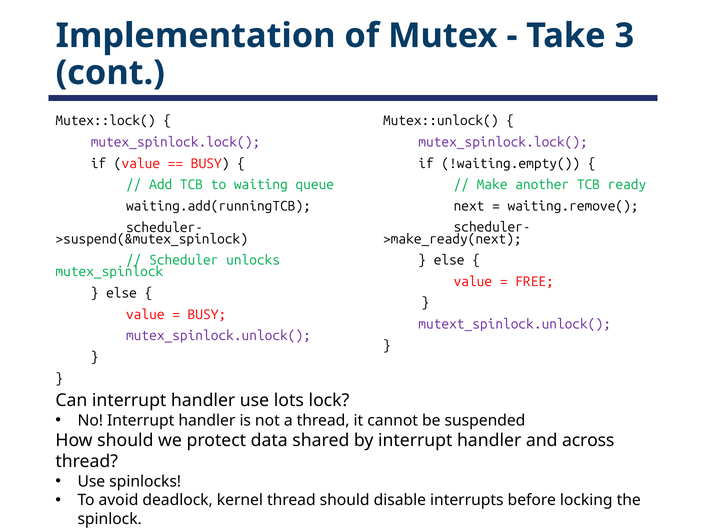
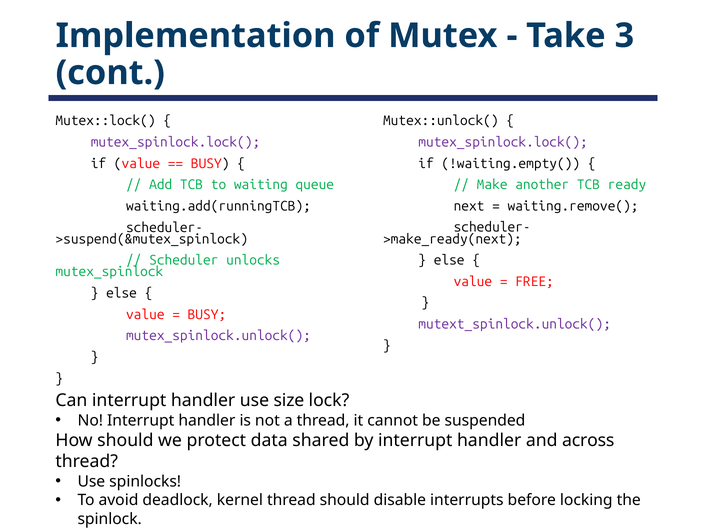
lots: lots -> size (289, 401)
